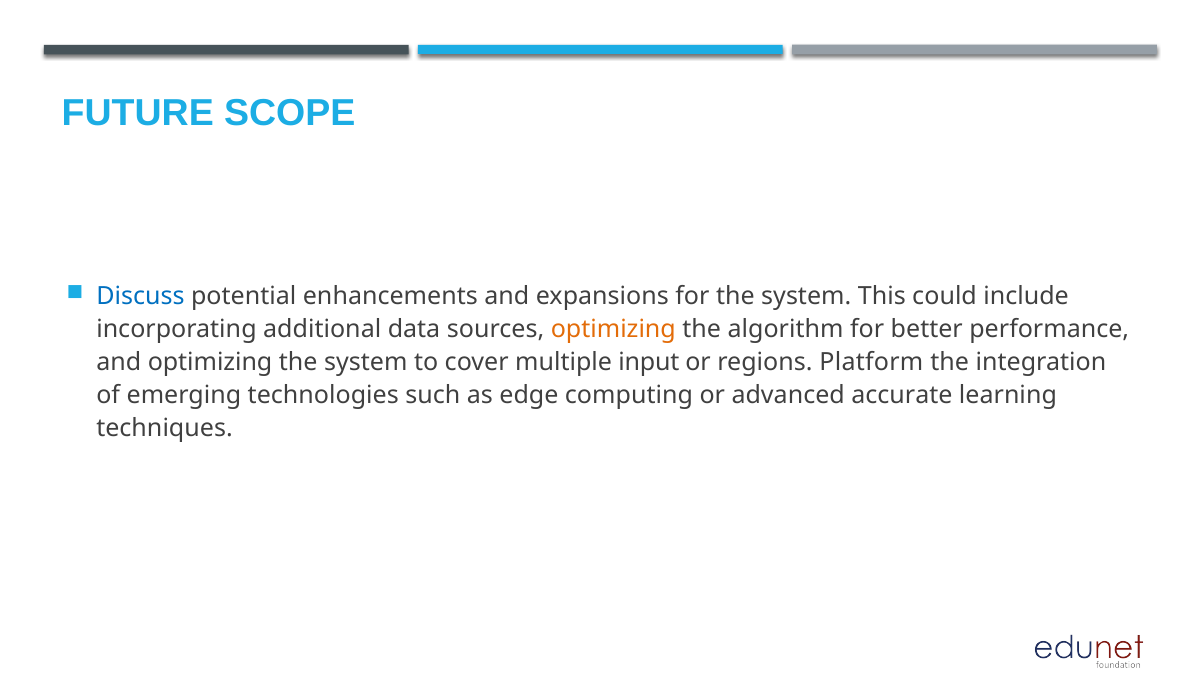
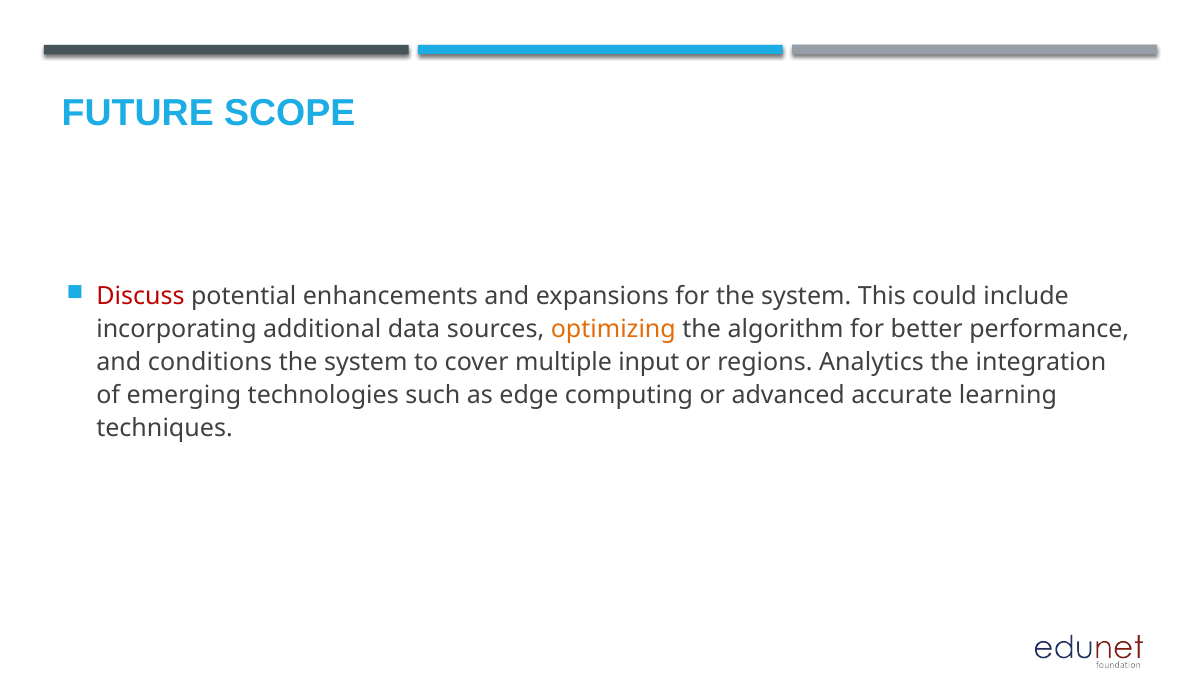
Discuss colour: blue -> red (140, 297)
and optimizing: optimizing -> conditions (210, 363)
Platform: Platform -> Analytics (871, 363)
